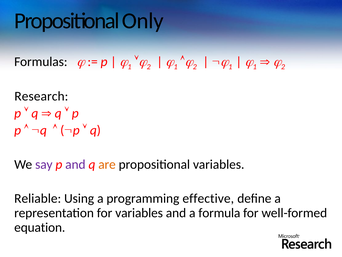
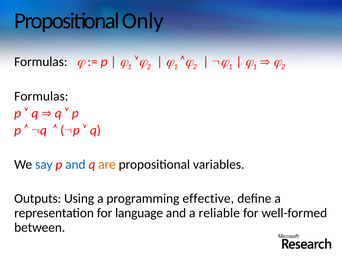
Research: Research -> Formulas (41, 96)
say colour: purple -> blue (44, 164)
and colour: purple -> blue (75, 164)
Reliable: Reliable -> Outputs (38, 198)
for variables: variables -> language (139, 213)
formula: formula -> reliable (219, 213)
equation: equation -> between (40, 227)
